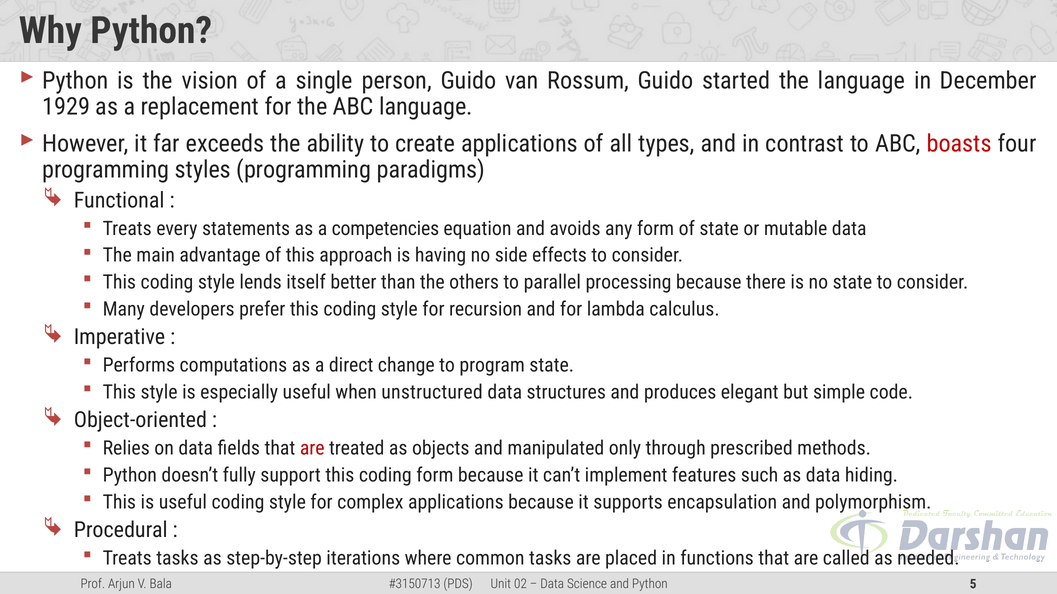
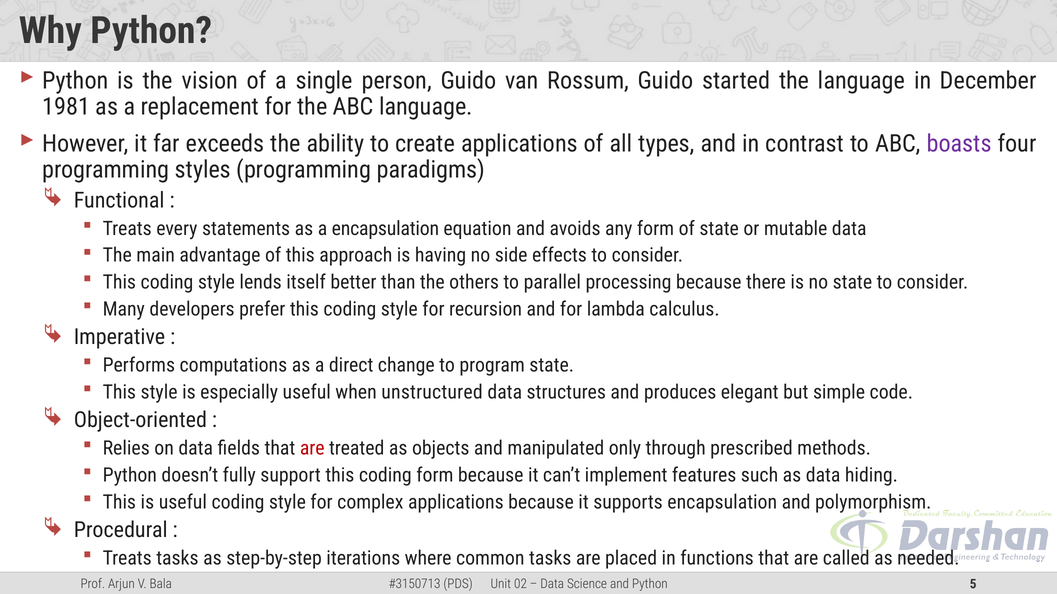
1929: 1929 -> 1981 (66, 107)
boasts colour: red -> purple (959, 144)
a competencies: competencies -> encapsulation (385, 229)
